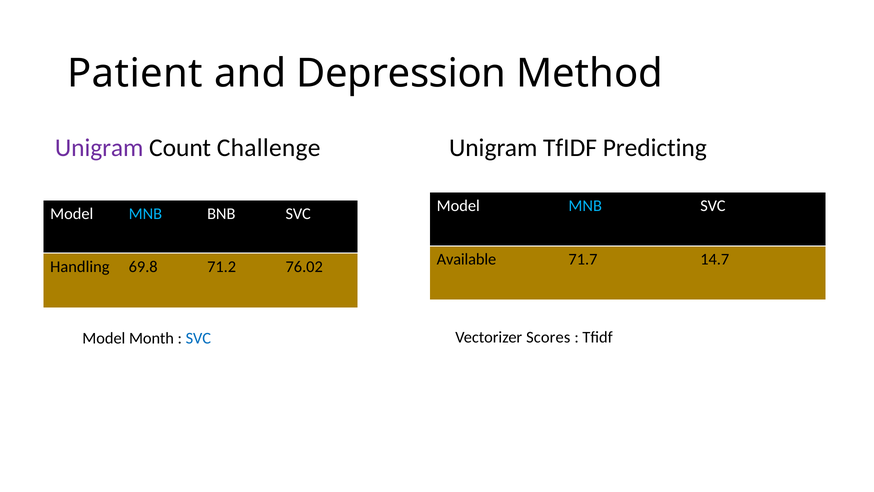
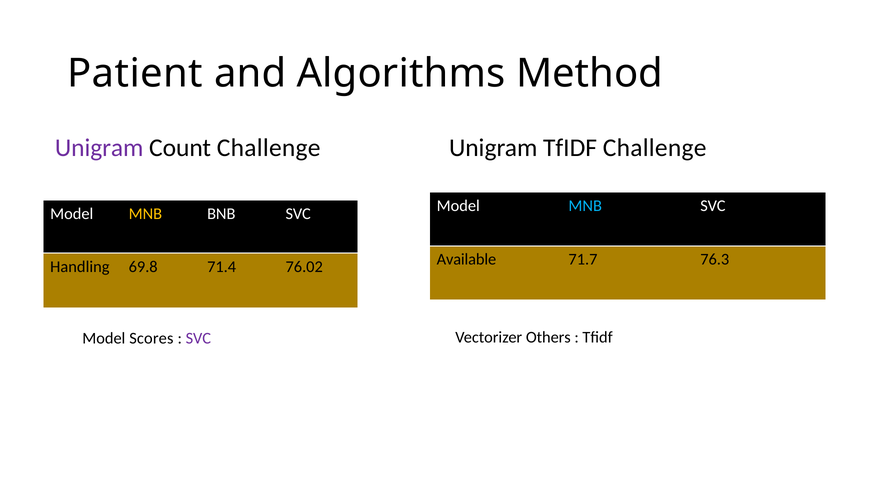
Depression: Depression -> Algorithms (401, 73)
TfIDF Predicting: Predicting -> Challenge (655, 148)
MNB colour: light blue -> yellow (145, 214)
14.7: 14.7 -> 76.3 (715, 259)
71.2: 71.2 -> 71.4 (222, 266)
Month: Month -> Scores (151, 338)
SVC colour: blue -> purple (198, 338)
Scores: Scores -> Others (548, 337)
